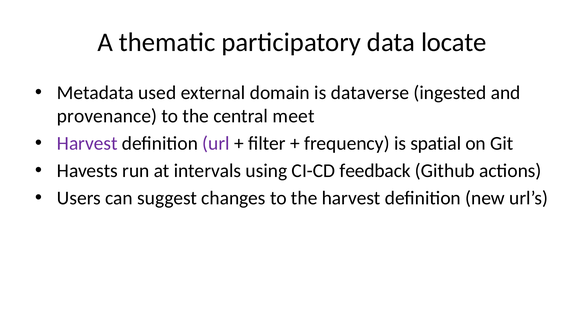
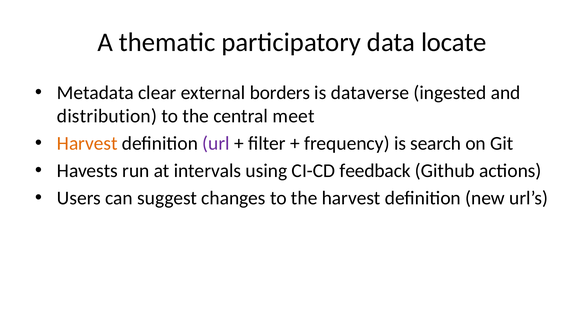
used: used -> clear (157, 93)
domain: domain -> borders (280, 93)
provenance: provenance -> distribution (107, 116)
Harvest colour: purple -> orange (87, 143)
spatial: spatial -> search (436, 143)
